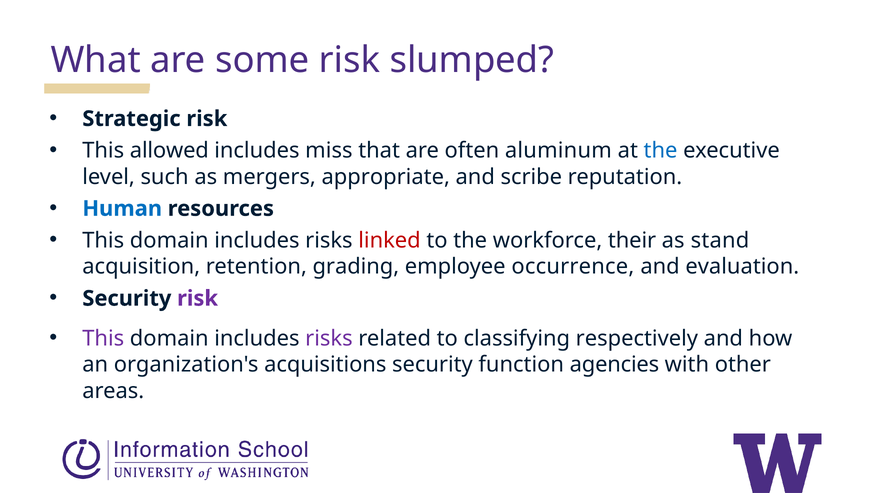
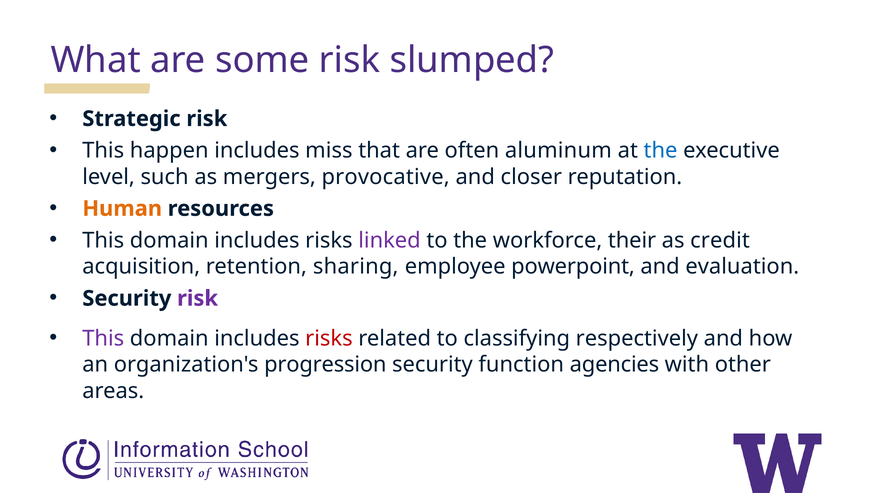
allowed: allowed -> happen (169, 151)
appropriate: appropriate -> provocative (386, 177)
scribe: scribe -> closer (531, 177)
Human colour: blue -> orange (122, 209)
linked colour: red -> purple (390, 241)
stand: stand -> credit (720, 241)
grading: grading -> sharing (356, 267)
occurrence: occurrence -> powerpoint (573, 267)
risks colour: purple -> red (329, 339)
acquisitions: acquisitions -> progression (325, 365)
